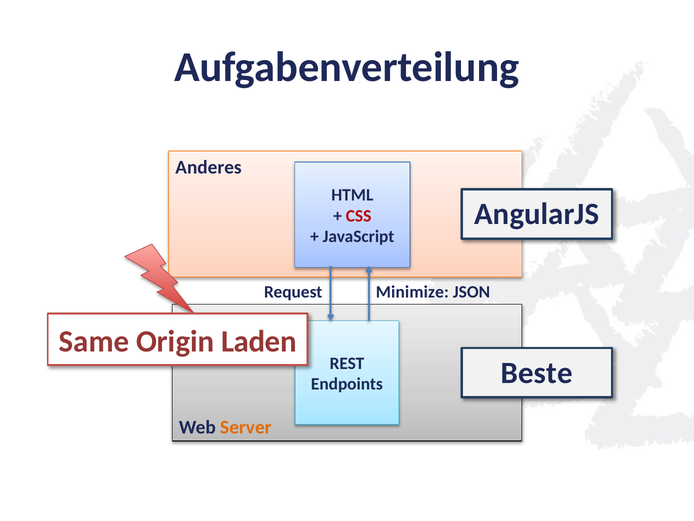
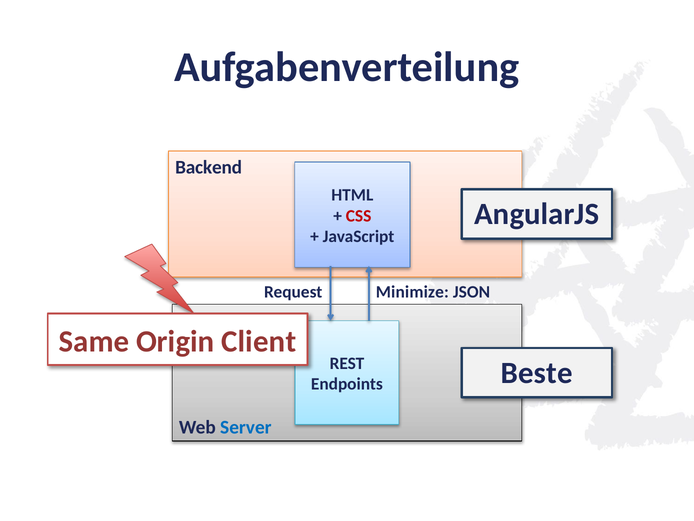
Anderes: Anderes -> Backend (209, 167)
Laden: Laden -> Client (259, 341)
Server colour: orange -> blue (246, 427)
